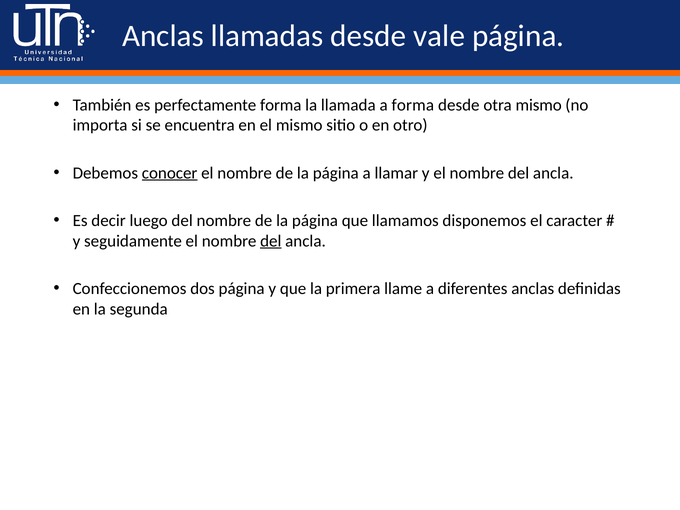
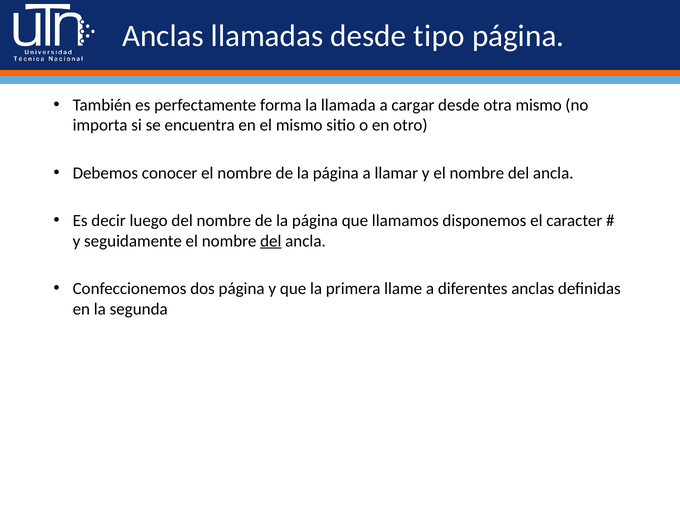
vale: vale -> tipo (439, 36)
a forma: forma -> cargar (413, 105)
conocer underline: present -> none (170, 173)
